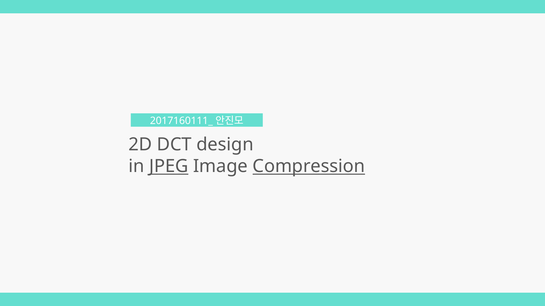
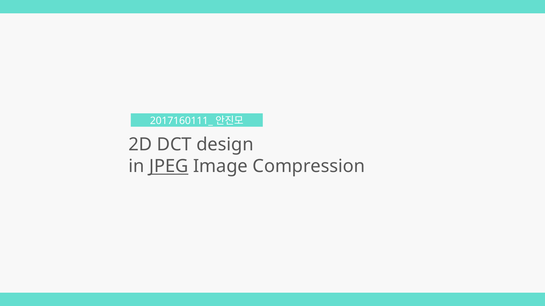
Compression underline: present -> none (309, 167)
